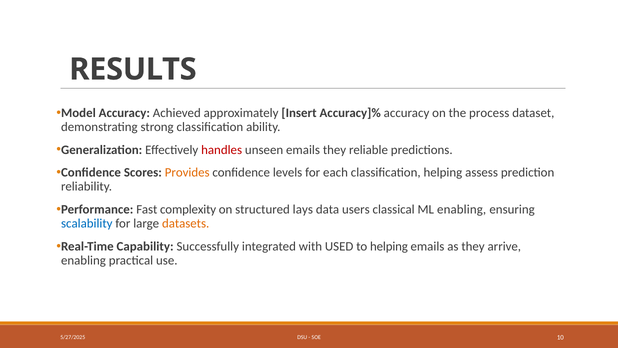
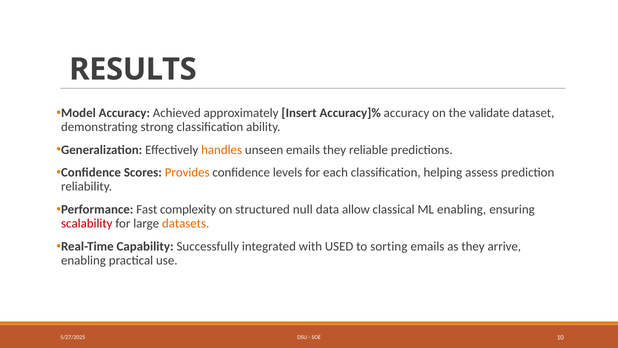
process: process -> validate (489, 113)
handles colour: red -> orange (222, 150)
lays: lays -> null (303, 209)
users: users -> allow (356, 209)
scalability colour: blue -> red (87, 223)
to helping: helping -> sorting (389, 246)
